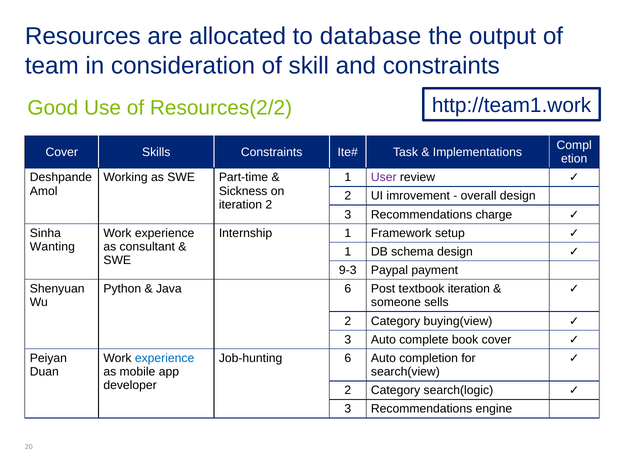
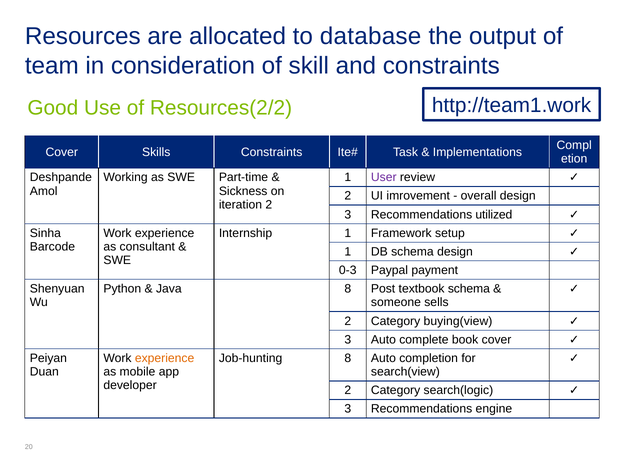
charge: charge -> utilized (494, 215)
Wanting: Wanting -> Barcode (52, 247)
9-3: 9-3 -> 0-3 (348, 270)
Java 6: 6 -> 8 (348, 289)
textbook iteration: iteration -> schema (469, 289)
experience colour: blue -> orange (165, 358)
Job-hunting 6: 6 -> 8 (348, 358)
